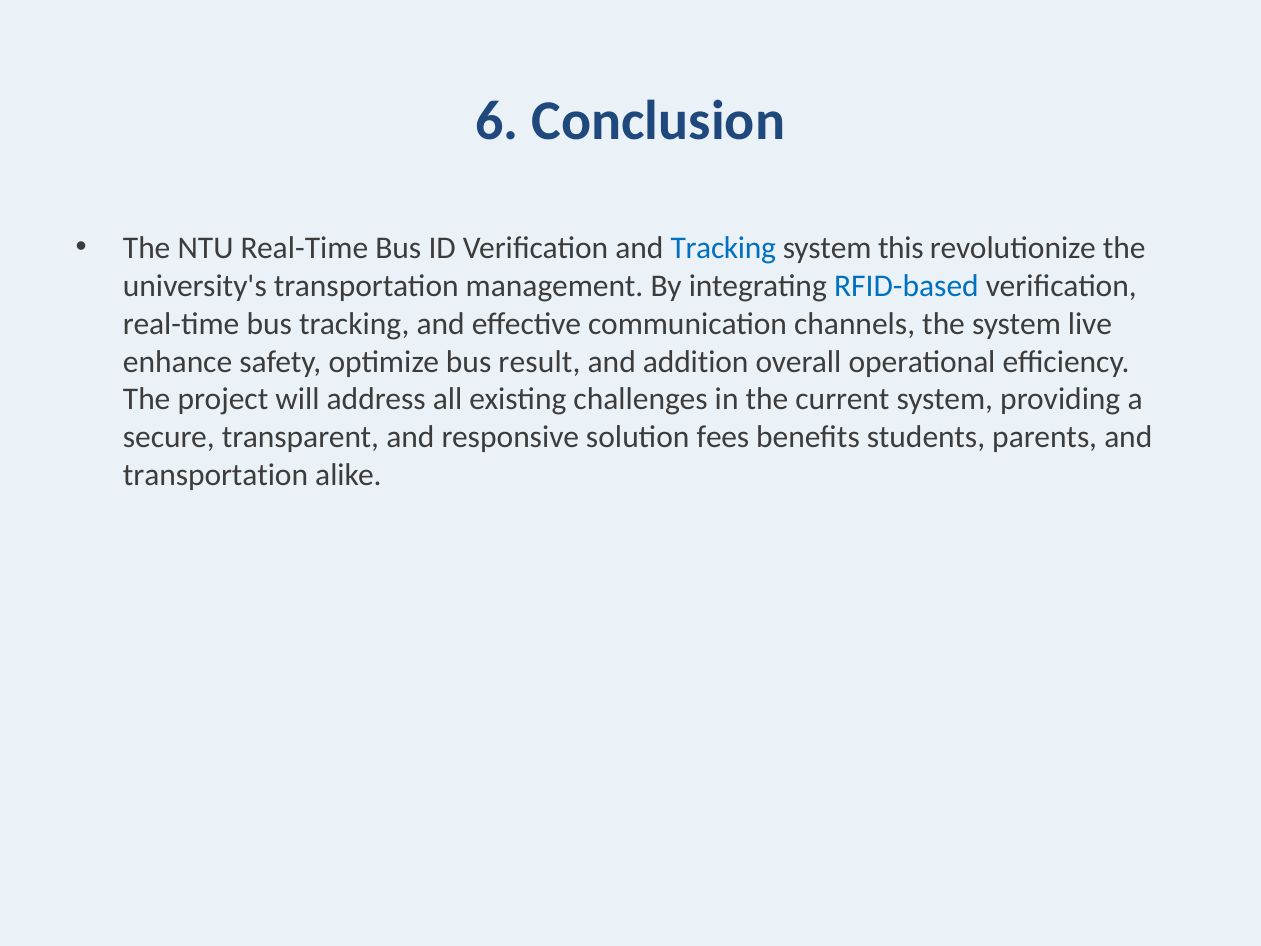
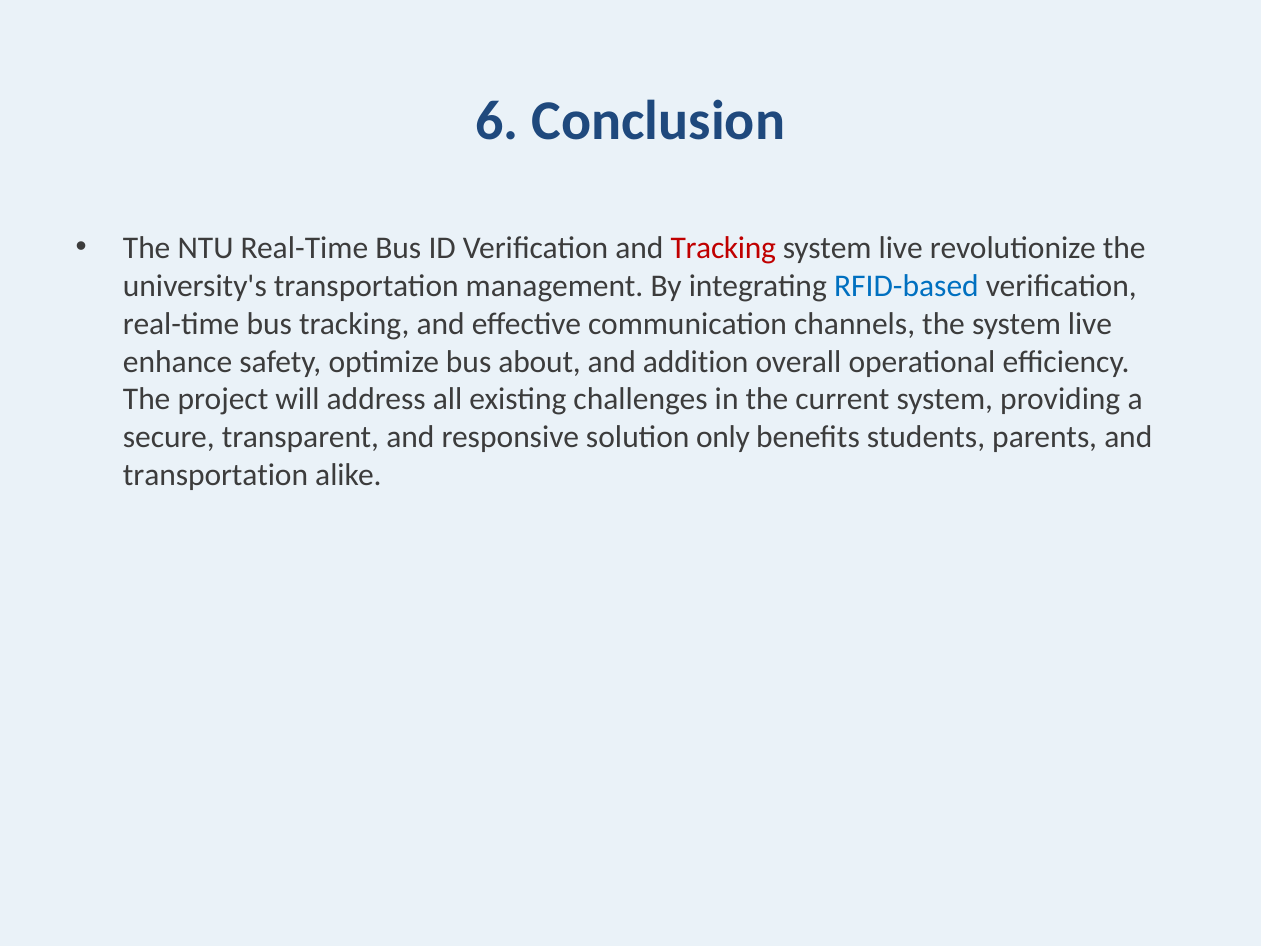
Tracking colour: blue -> red (723, 248)
this: this -> live (901, 248)
result: result -> about (540, 362)
fees: fees -> only (723, 437)
